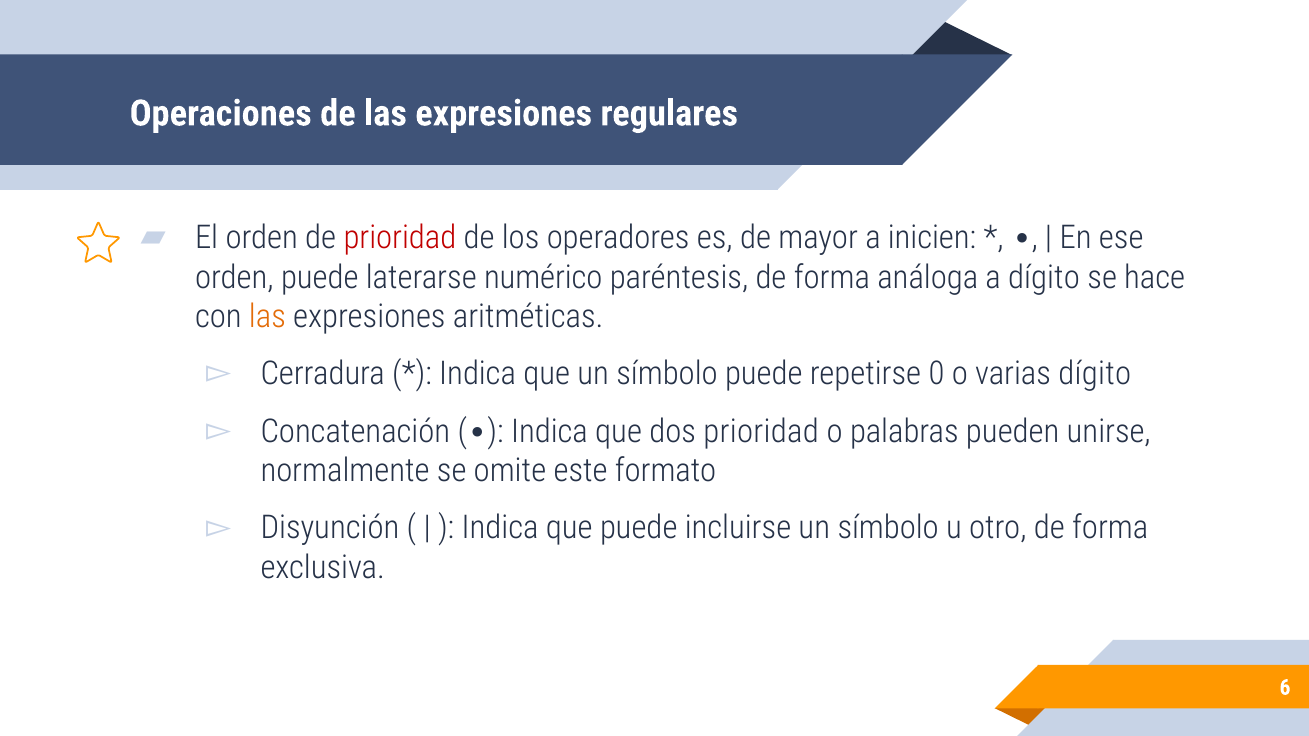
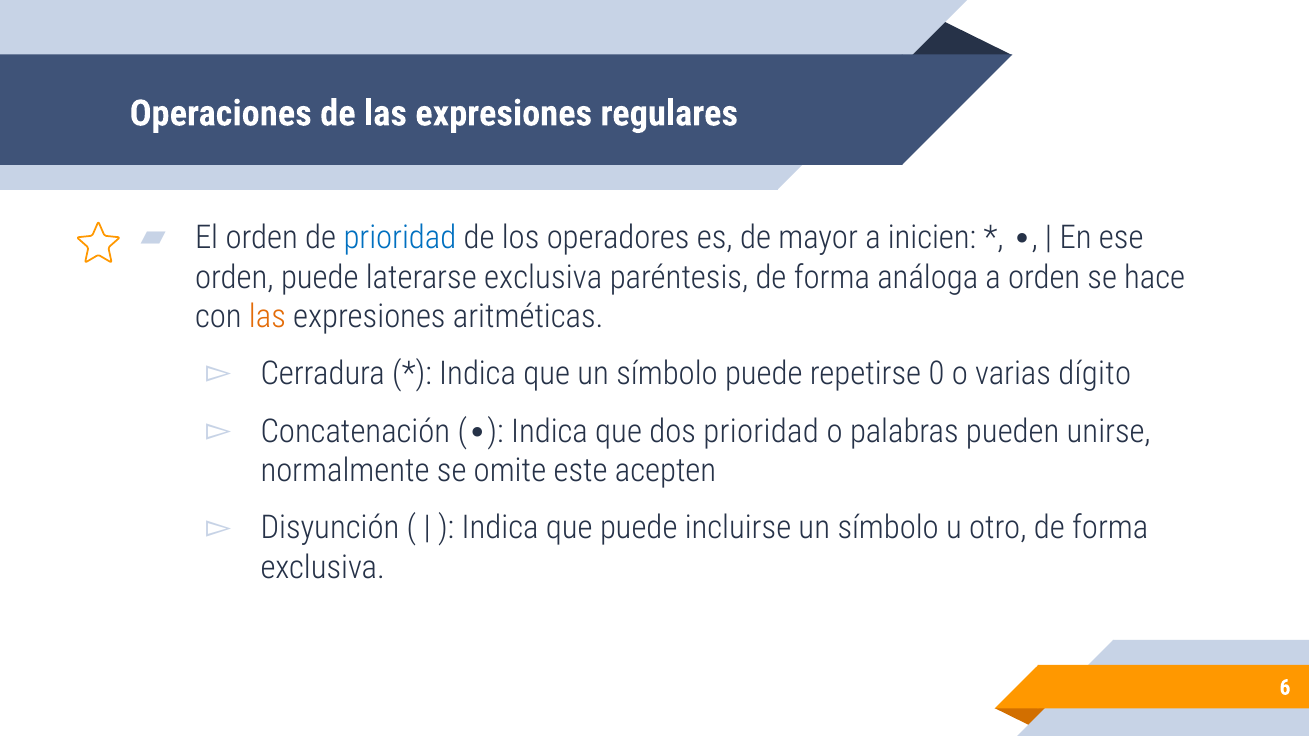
prioridad colour: red -> blue (400, 238)
laterarse numérico: numérico -> exclusiva (543, 277)
a dígito: dígito -> orden (1044, 277)
formato: formato -> acepten (666, 471)
